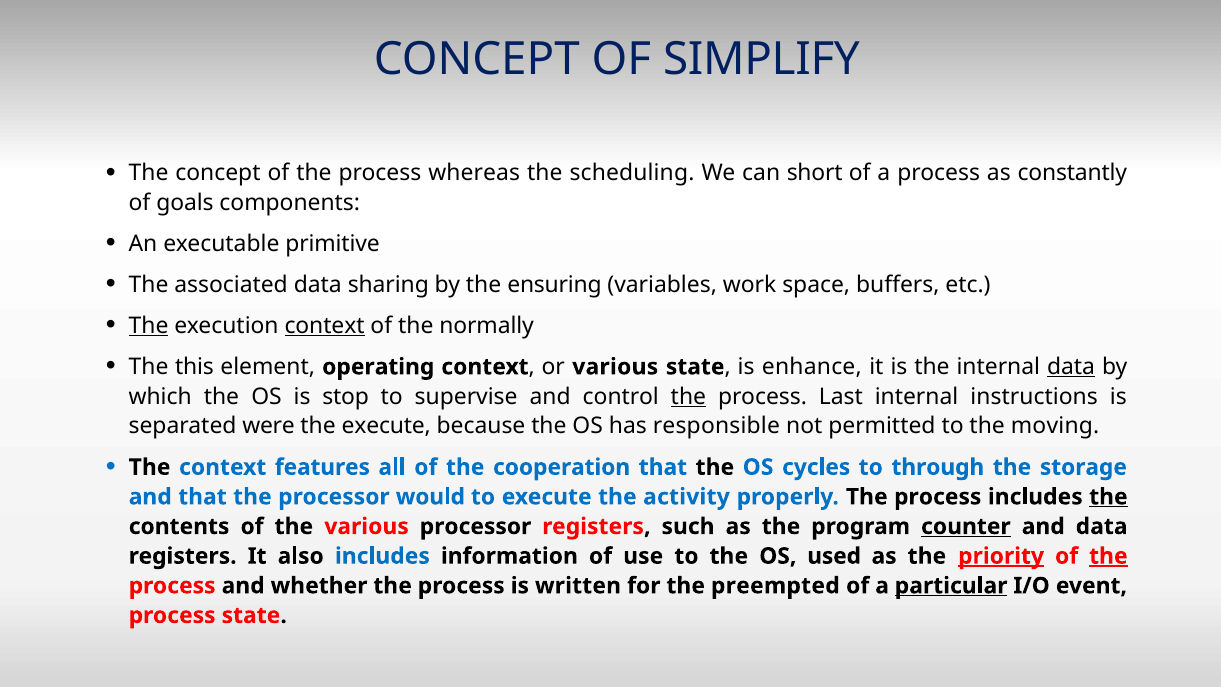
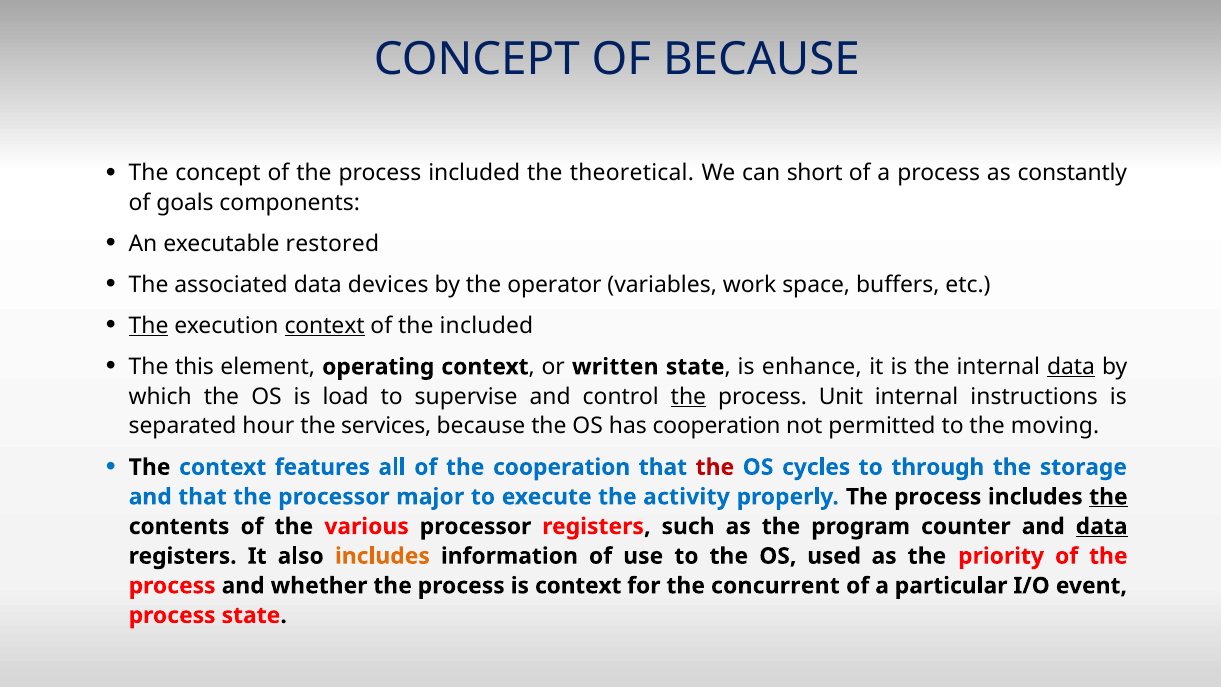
OF SIMPLIFY: SIMPLIFY -> BECAUSE (761, 59)
process whereas: whereas -> included (474, 173)
scheduling: scheduling -> theoretical (632, 173)
primitive: primitive -> restored (332, 244)
sharing: sharing -> devices (388, 285)
ensuring: ensuring -> operator (554, 285)
the normally: normally -> included (486, 326)
or various: various -> written (615, 367)
stop: stop -> load (346, 396)
Last: Last -> Unit (841, 396)
were: were -> hour (268, 426)
the execute: execute -> services (386, 426)
has responsible: responsible -> cooperation (717, 426)
the colour: black -> red (715, 467)
would: would -> major (430, 497)
counter underline: present -> none (966, 526)
data underline: none -> present (1102, 526)
includes colour: blue -> orange (382, 556)
priority underline: present -> none (1001, 556)
the underline: present -> none (1108, 556)
is written: written -> context (578, 586)
preempted: preempted -> concurrent (775, 586)
particular underline: present -> none (951, 586)
